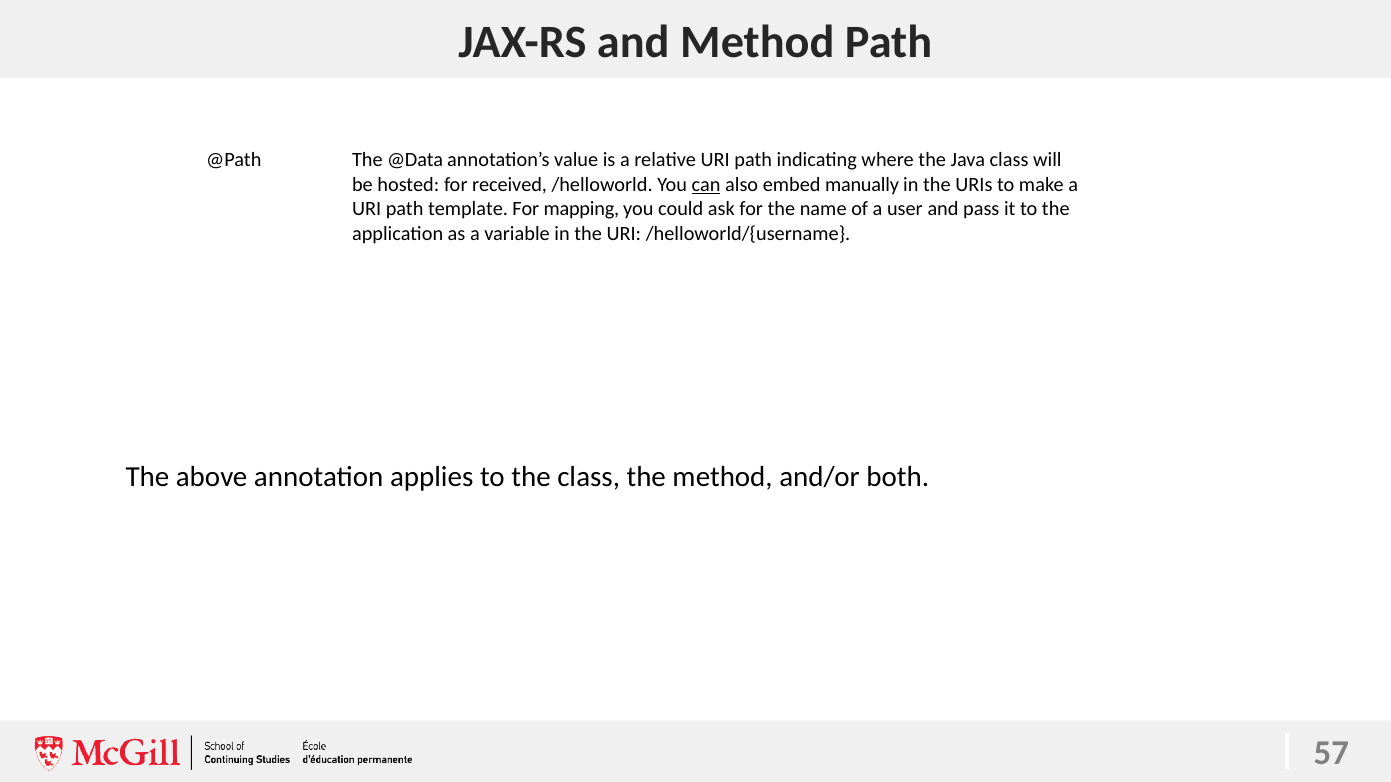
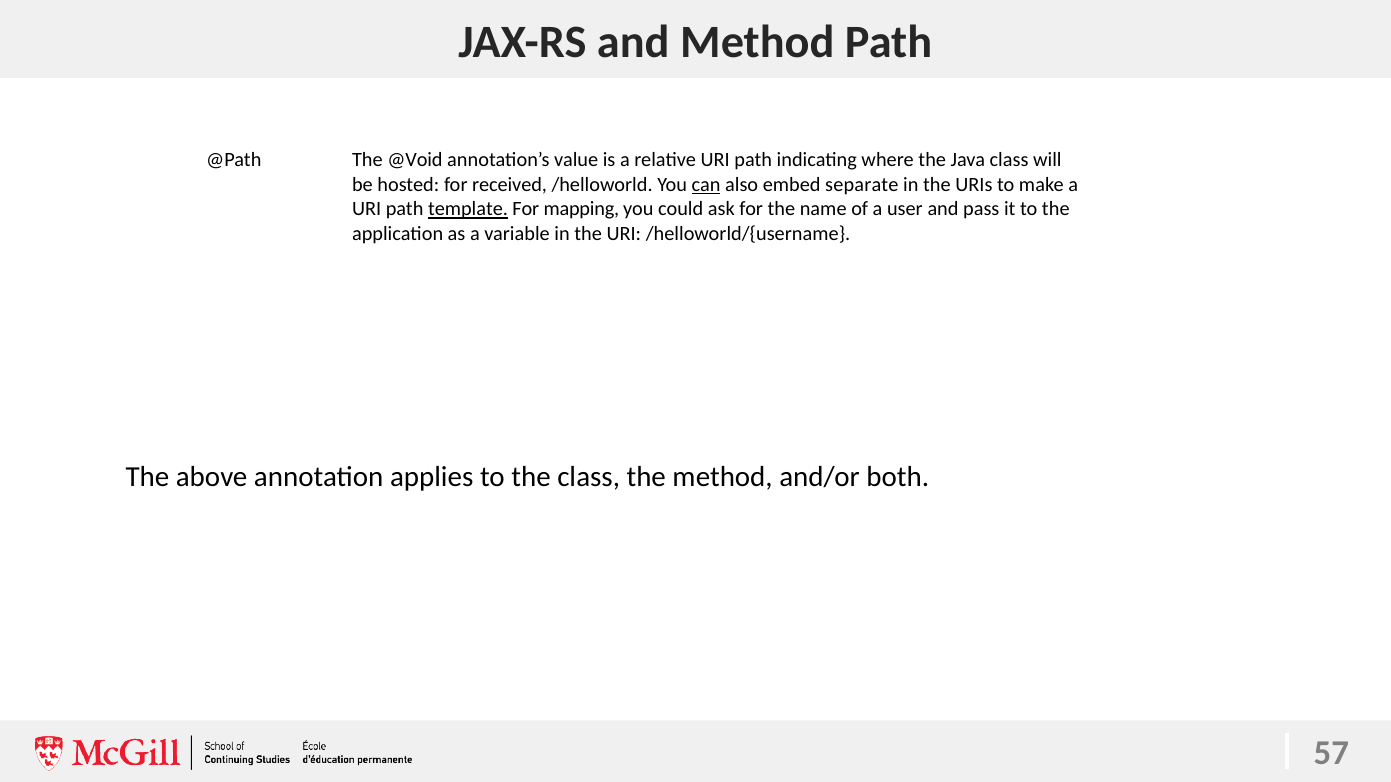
@Data: @Data -> @Void (415, 160)
manually: manually -> separate (862, 185)
template underline: none -> present (468, 209)
